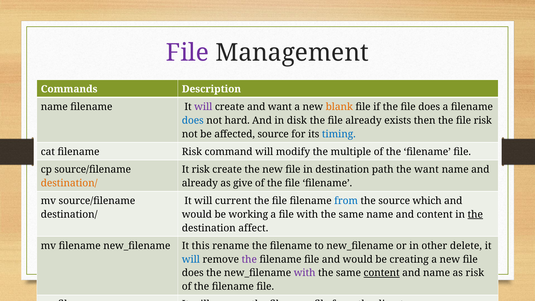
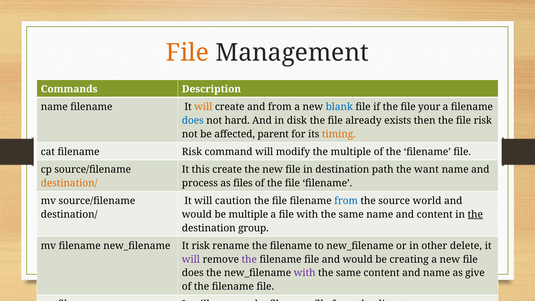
File colour: purple -> orange (187, 53)
will colour: purple -> orange (203, 107)
and want: want -> from (280, 107)
blank colour: orange -> blue (339, 107)
the file does: does -> your (429, 107)
affected source: source -> parent (273, 134)
timing colour: blue -> orange (339, 134)
It risk: risk -> this (201, 169)
already: already -> process (200, 183)
give: give -> files (243, 183)
current: current -> caution (233, 201)
which: which -> world (427, 201)
be working: working -> multiple (248, 214)
affect: affect -> group (253, 228)
It this: this -> risk (201, 246)
will colour: blue -> purple (191, 259)
content underline: present -> none (382, 273)
as risk: risk -> give (475, 273)
